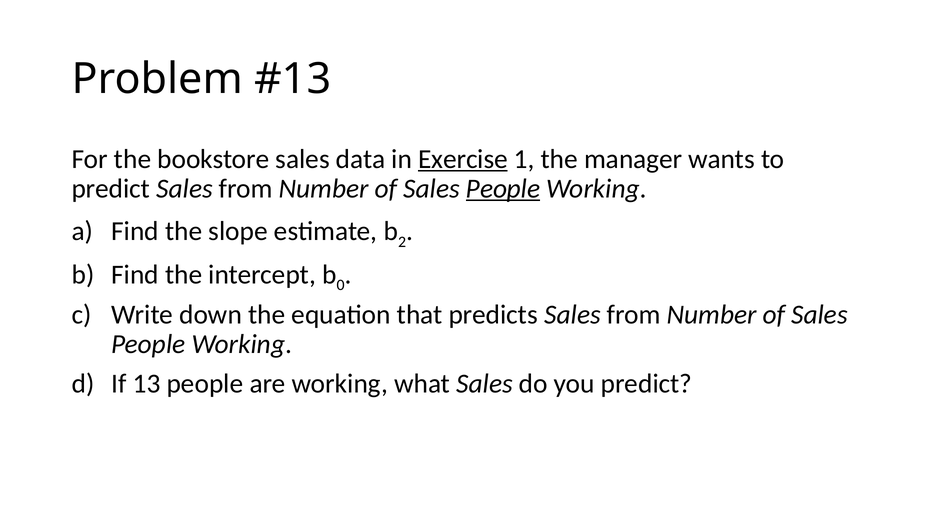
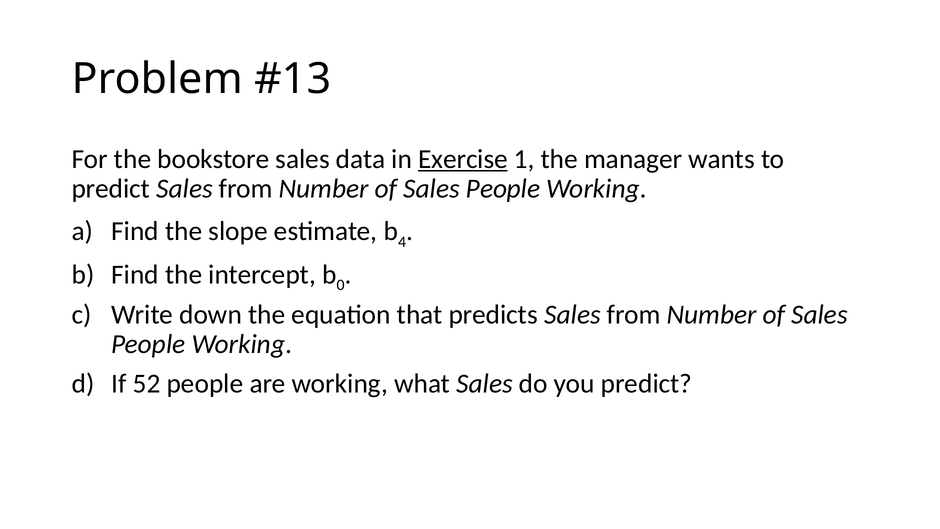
People underline: present -> none (503, 188)
2: 2 -> 4 (402, 242)
13: 13 -> 52 (147, 384)
